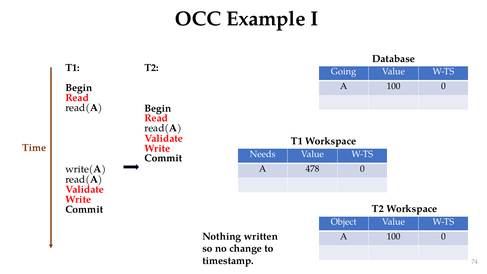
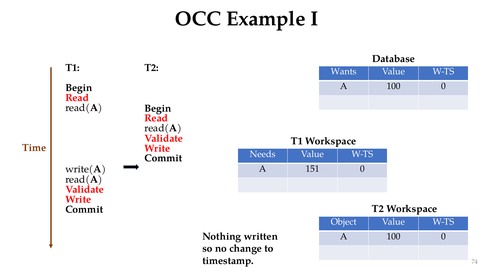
Going: Going -> Wants (344, 72)
478: 478 -> 151 (312, 169)
